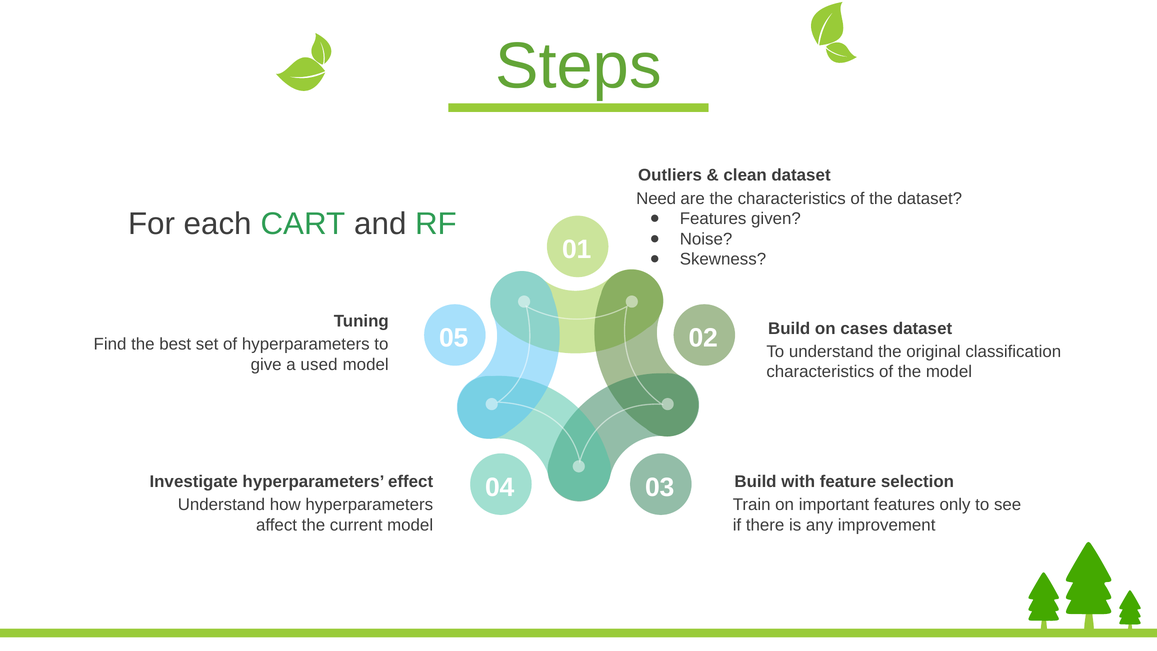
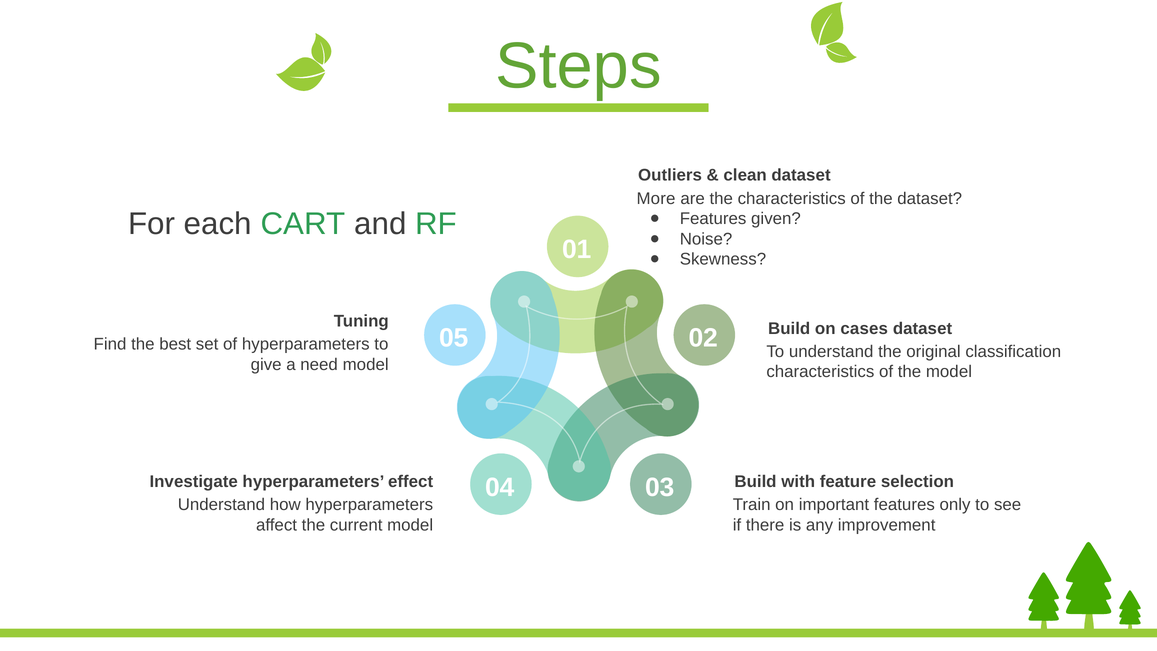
Need: Need -> More (656, 198)
used: used -> need (319, 365)
